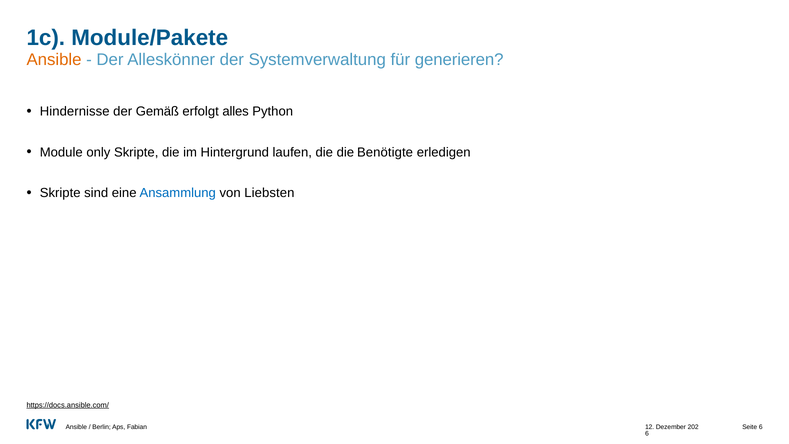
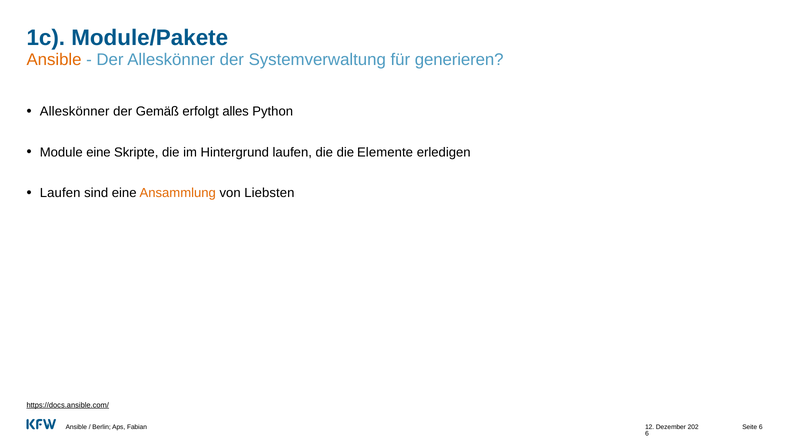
Hindernisse: Hindernisse -> Alleskönner (75, 111)
Module only: only -> eine (98, 152)
Benötigte: Benötigte -> Elemente (385, 152)
Skripte: Skripte -> Laufen (60, 193)
Ansammlung colour: blue -> orange (178, 193)
